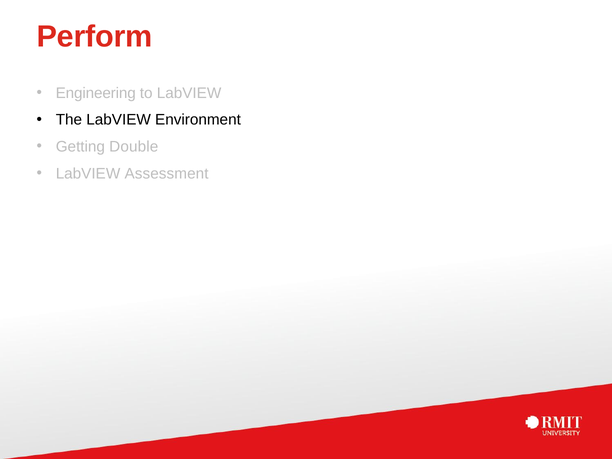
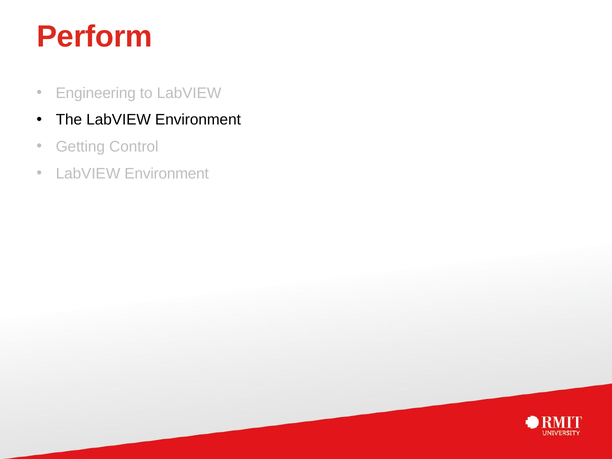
Double: Double -> Control (134, 147)
Assessment: Assessment -> Environment (167, 174)
